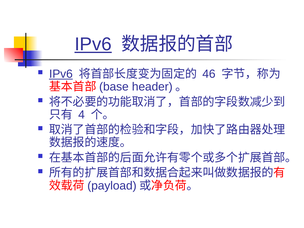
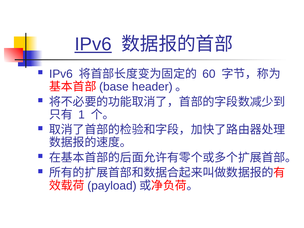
IPv6 underline: present -> none (61, 74)
46: 46 -> 60 (209, 74)
4: 4 -> 1 (81, 115)
